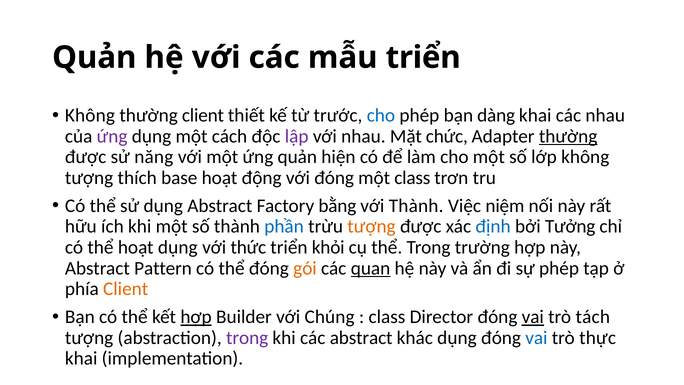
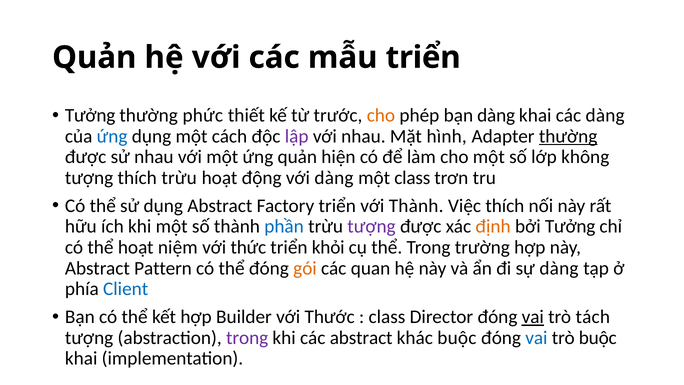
Không: Không -> Tưởng (90, 115)
thường client: client -> phức (203, 115)
cho colour: blue -> orange (381, 115)
các nhau: nhau -> dàng (605, 115)
ứng colour: purple -> blue (112, 136)
chức: chức -> hình (447, 136)
sử năng: năng -> nhau (154, 157)
thích base: base -> trừu (179, 178)
với đóng: đóng -> dàng (334, 178)
Factory bằng: bằng -> triển (337, 206)
Việc niệm: niệm -> thích (505, 206)
tượng colour: orange -> purple (372, 226)
định colour: blue -> orange (493, 226)
hoạt dụng: dụng -> niệm (178, 247)
quan underline: present -> none (371, 268)
sự phép: phép -> dàng (559, 268)
Client colour: orange -> blue (126, 289)
hợp underline: present -> none (196, 317)
Chúng: Chúng -> Thước (330, 317)
khác dụng: dụng -> buộc (457, 338)
trò thực: thực -> buộc (598, 338)
